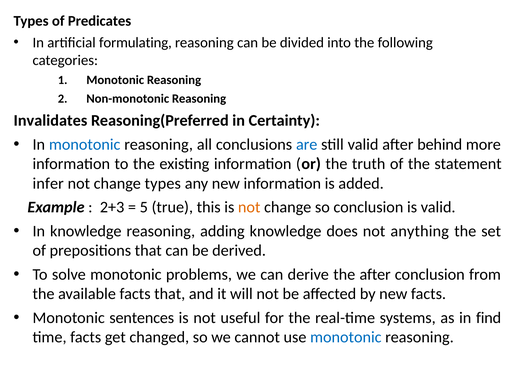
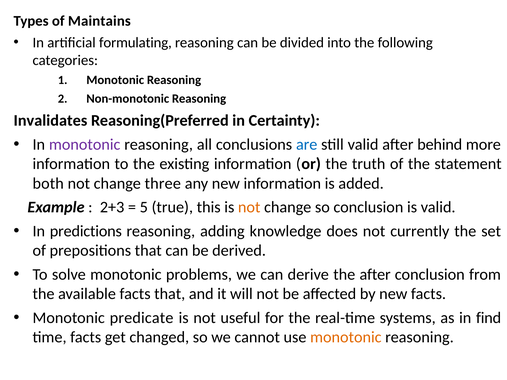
Predicates: Predicates -> Maintains (99, 21)
monotonic colour: blue -> purple (85, 145)
infer: infer -> both (48, 183)
change types: types -> three (163, 183)
In knowledge: knowledge -> predictions (86, 231)
anything: anything -> currently (420, 231)
sentences: sentences -> predicate (142, 318)
monotonic colour: blue -> orange (346, 337)
